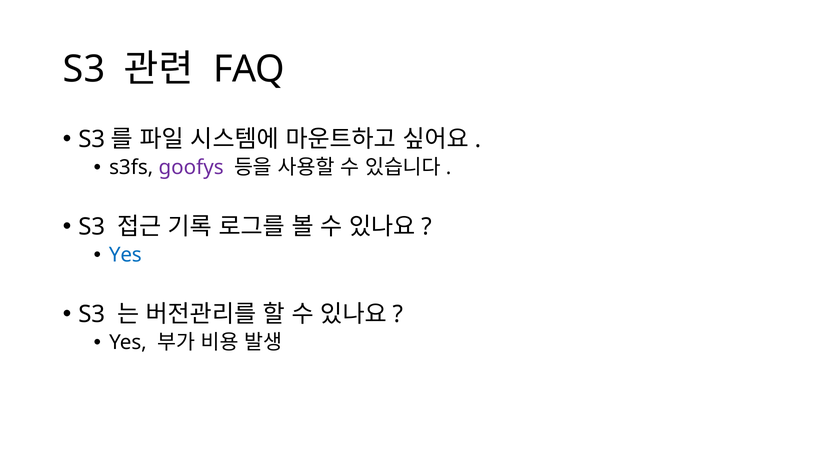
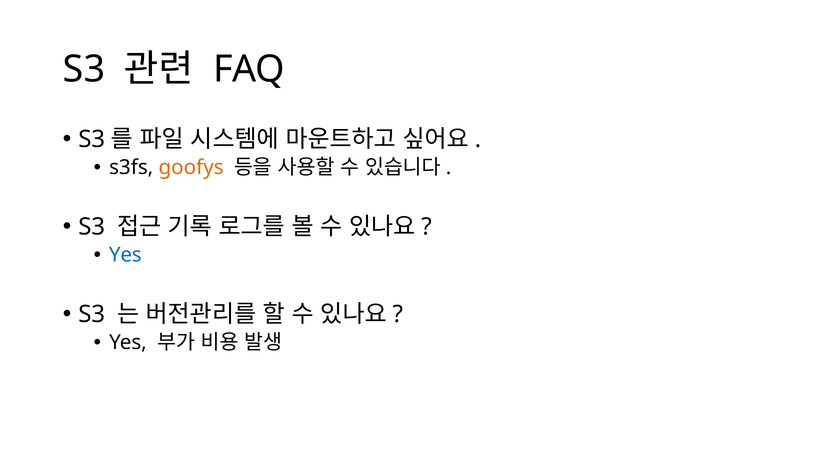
goofys colour: purple -> orange (191, 168)
